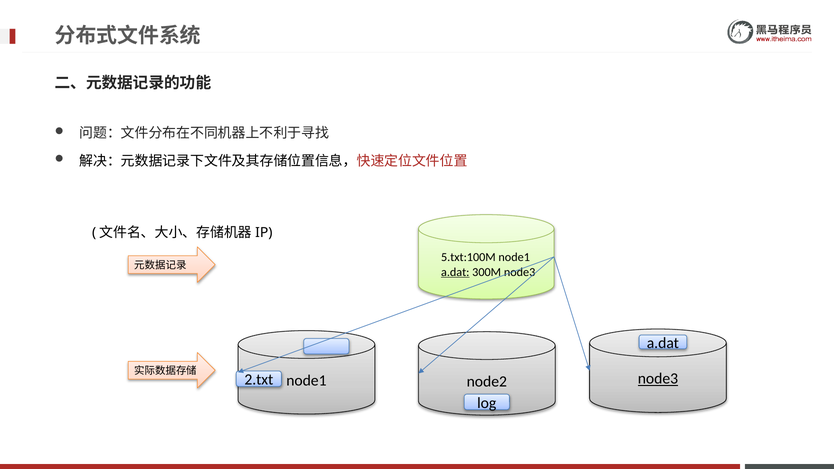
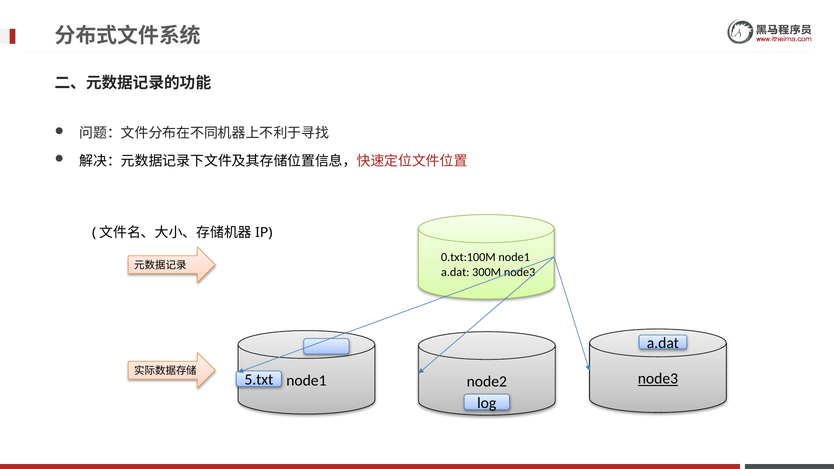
5.txt:100M: 5.txt:100M -> 0.txt:100M (468, 257)
a.dat underline: present -> none (455, 272)
2.txt: 2.txt -> 5.txt (259, 380)
